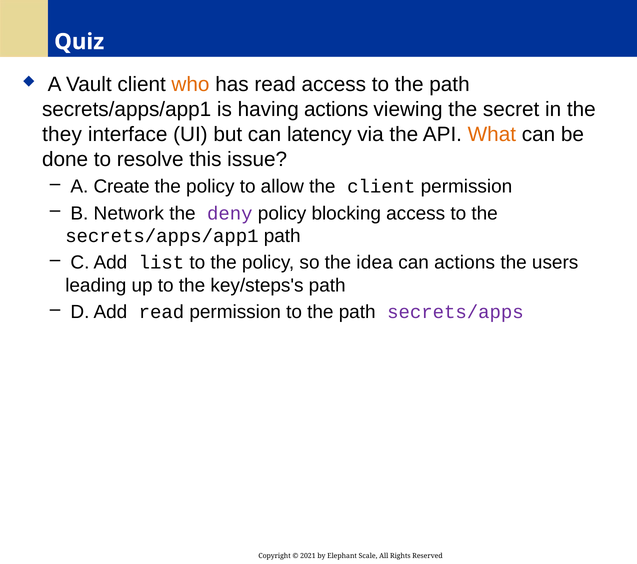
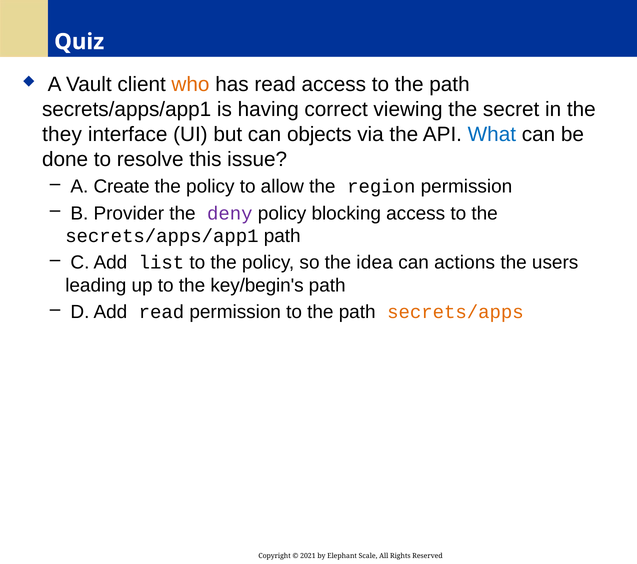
having actions: actions -> correct (336, 110)
latency: latency -> objects (319, 134)
What colour: orange -> blue (492, 134)
the client: client -> region (381, 187)
Network: Network -> Provider (129, 213)
key/steps's: key/steps's -> key/begin's (257, 285)
secrets/apps colour: purple -> orange (455, 312)
